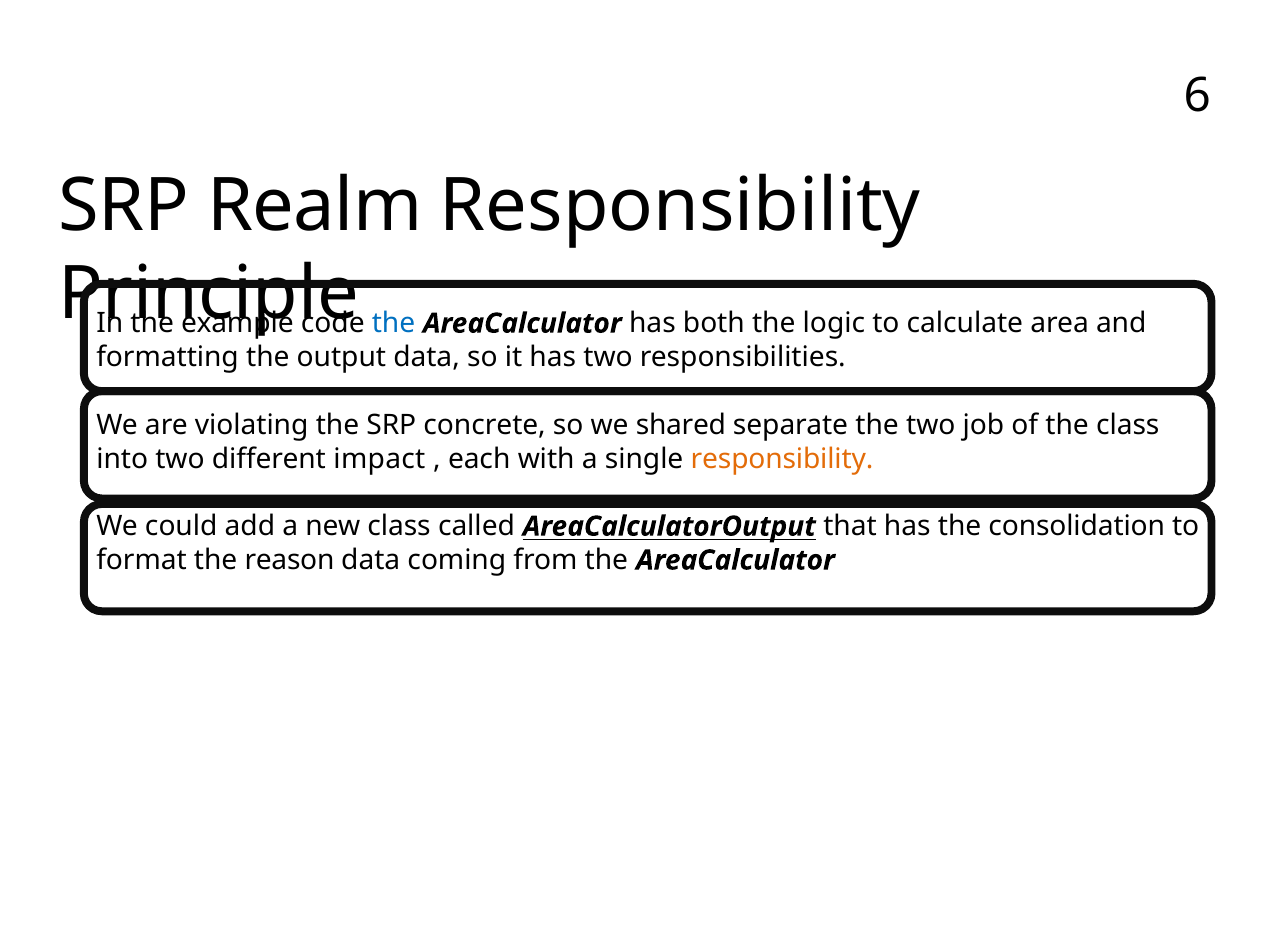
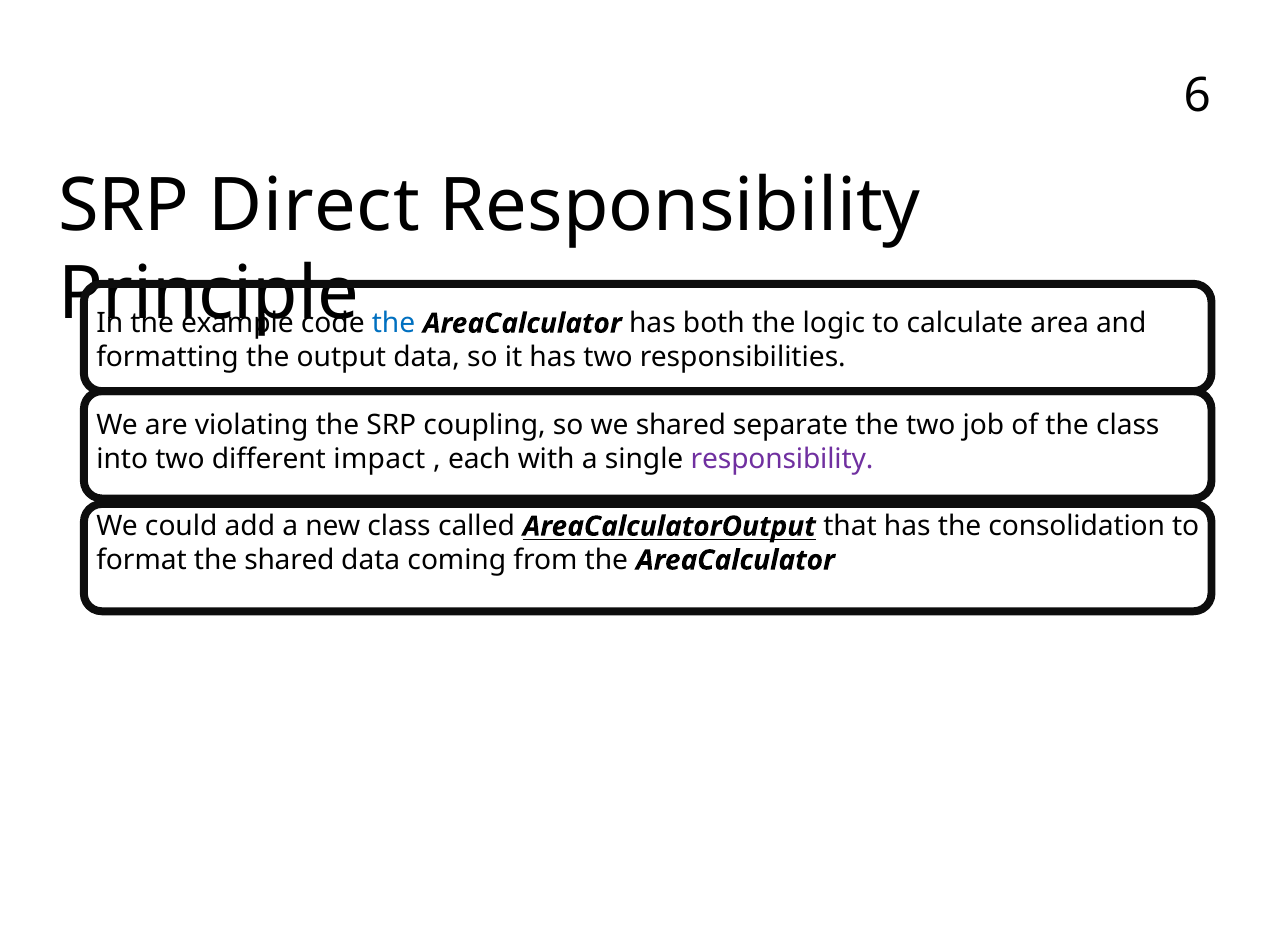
Realm: Realm -> Direct (314, 206)
concrete: concrete -> coupling (485, 425)
responsibility colour: orange -> purple (782, 459)
the reason: reason -> shared (289, 560)
